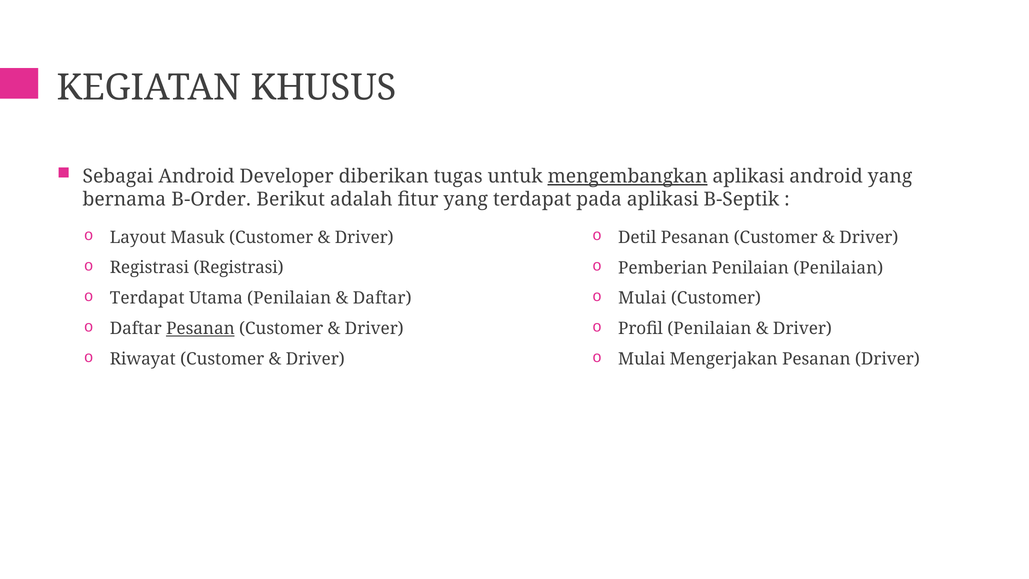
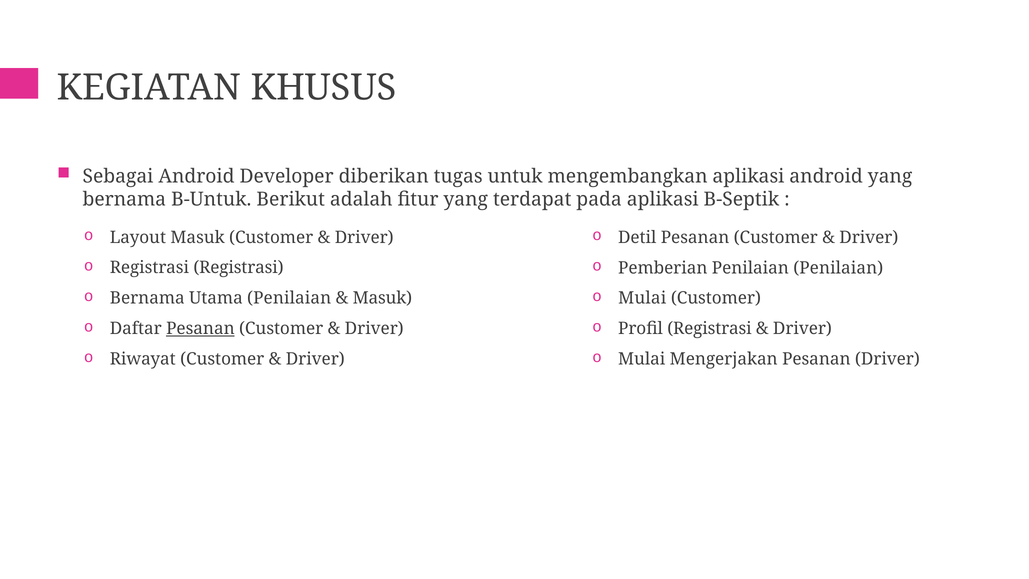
mengembangkan underline: present -> none (628, 176)
B-Order: B-Order -> B-Untuk (211, 200)
Terdapat: Terdapat -> Bernama (147, 298)
Daftar: Daftar -> Masuk (382, 298)
Profil Penilaian: Penilaian -> Registrasi (709, 329)
